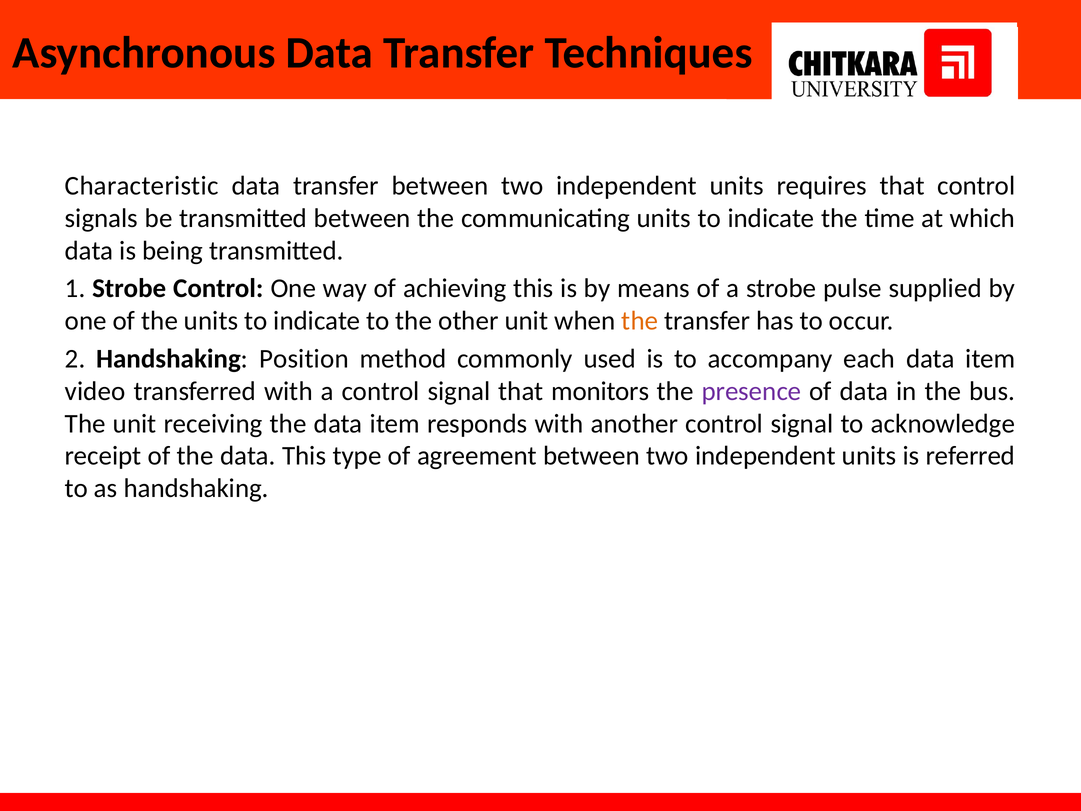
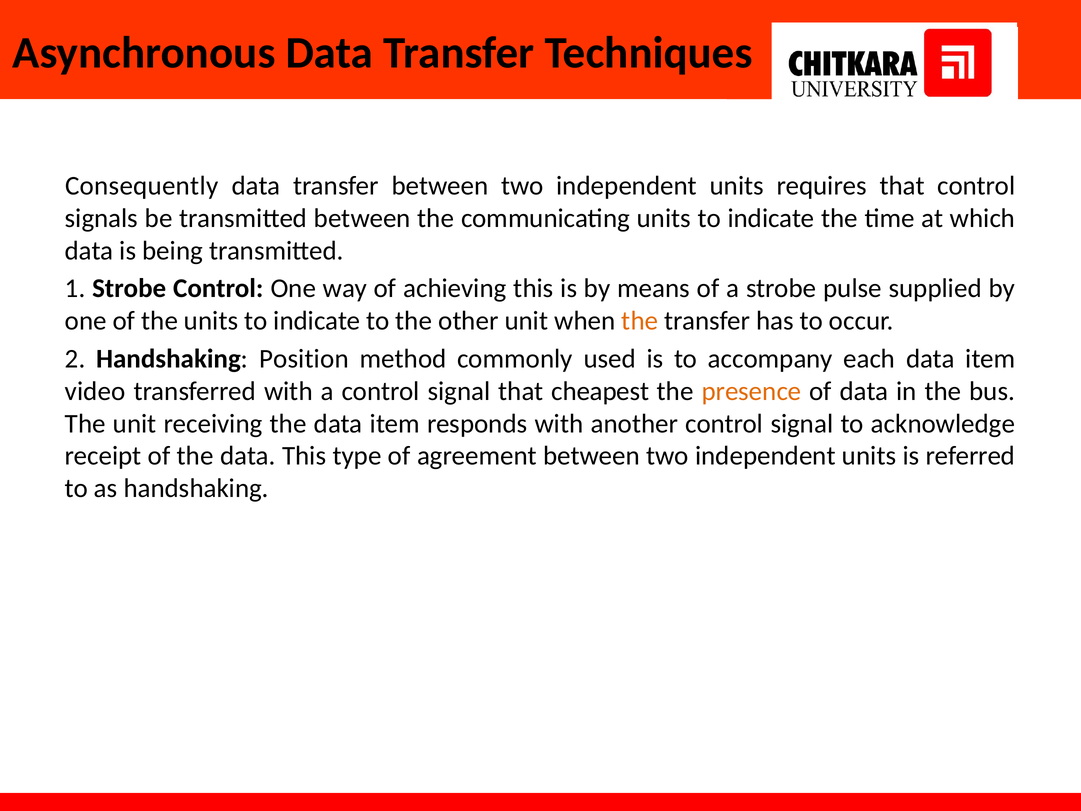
Characteristic: Characteristic -> Consequently (142, 186)
monitors: monitors -> cheapest (600, 391)
presence colour: purple -> orange (751, 391)
